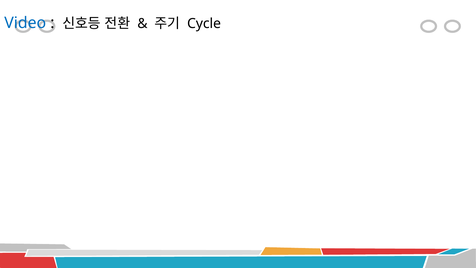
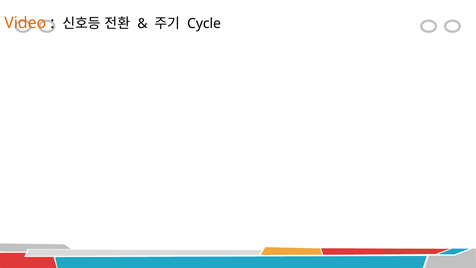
Video colour: blue -> orange (25, 23)
